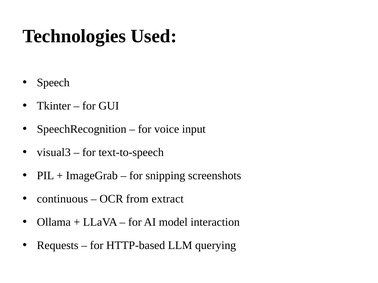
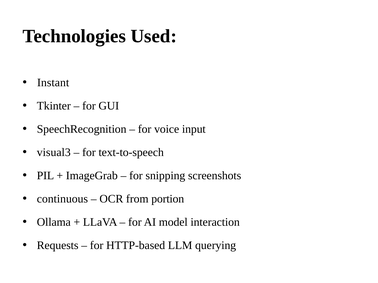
Speech: Speech -> Instant (53, 83)
extract: extract -> portion (168, 199)
